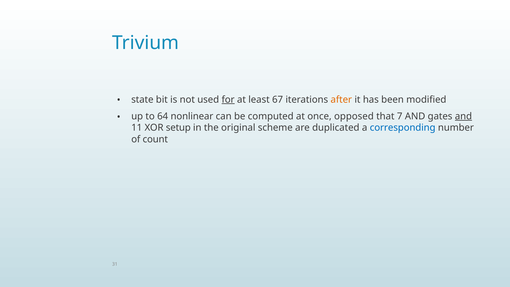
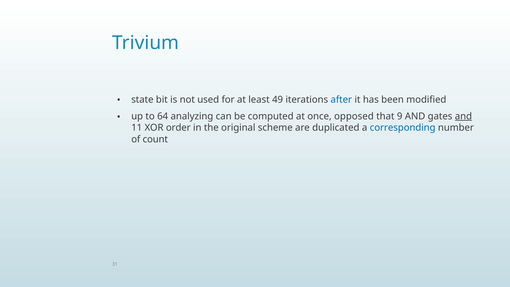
for underline: present -> none (228, 99)
67: 67 -> 49 (278, 99)
after colour: orange -> blue (341, 99)
nonlinear: nonlinear -> analyzing (192, 116)
7: 7 -> 9 (400, 116)
setup: setup -> order (178, 128)
